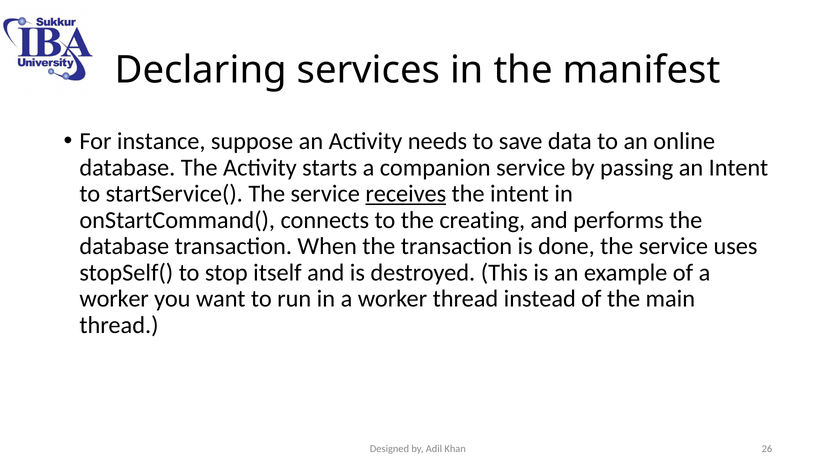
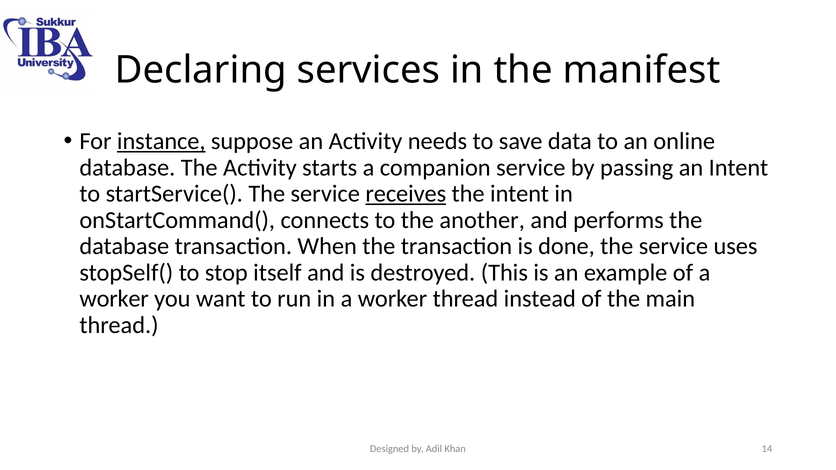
instance underline: none -> present (161, 141)
creating: creating -> another (482, 220)
26: 26 -> 14 (767, 449)
